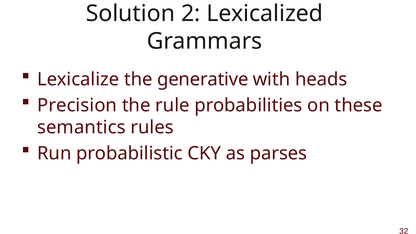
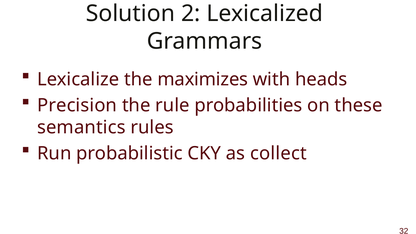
generative: generative -> maximizes (203, 79)
parses: parses -> collect (278, 153)
